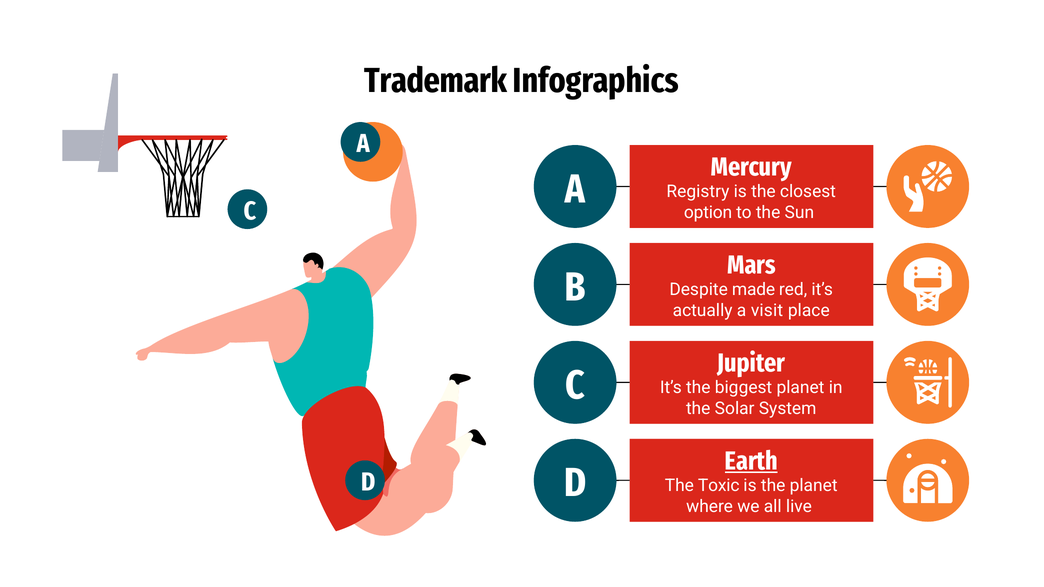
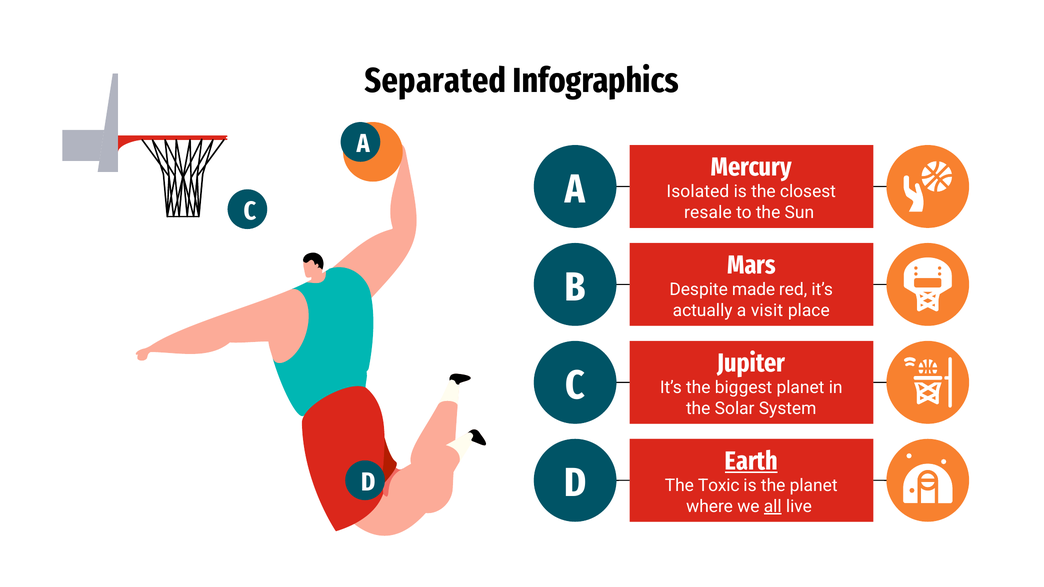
Trademark: Trademark -> Separated (436, 81)
Registry: Registry -> Isolated (698, 192)
option: option -> resale (708, 213)
all underline: none -> present (773, 507)
